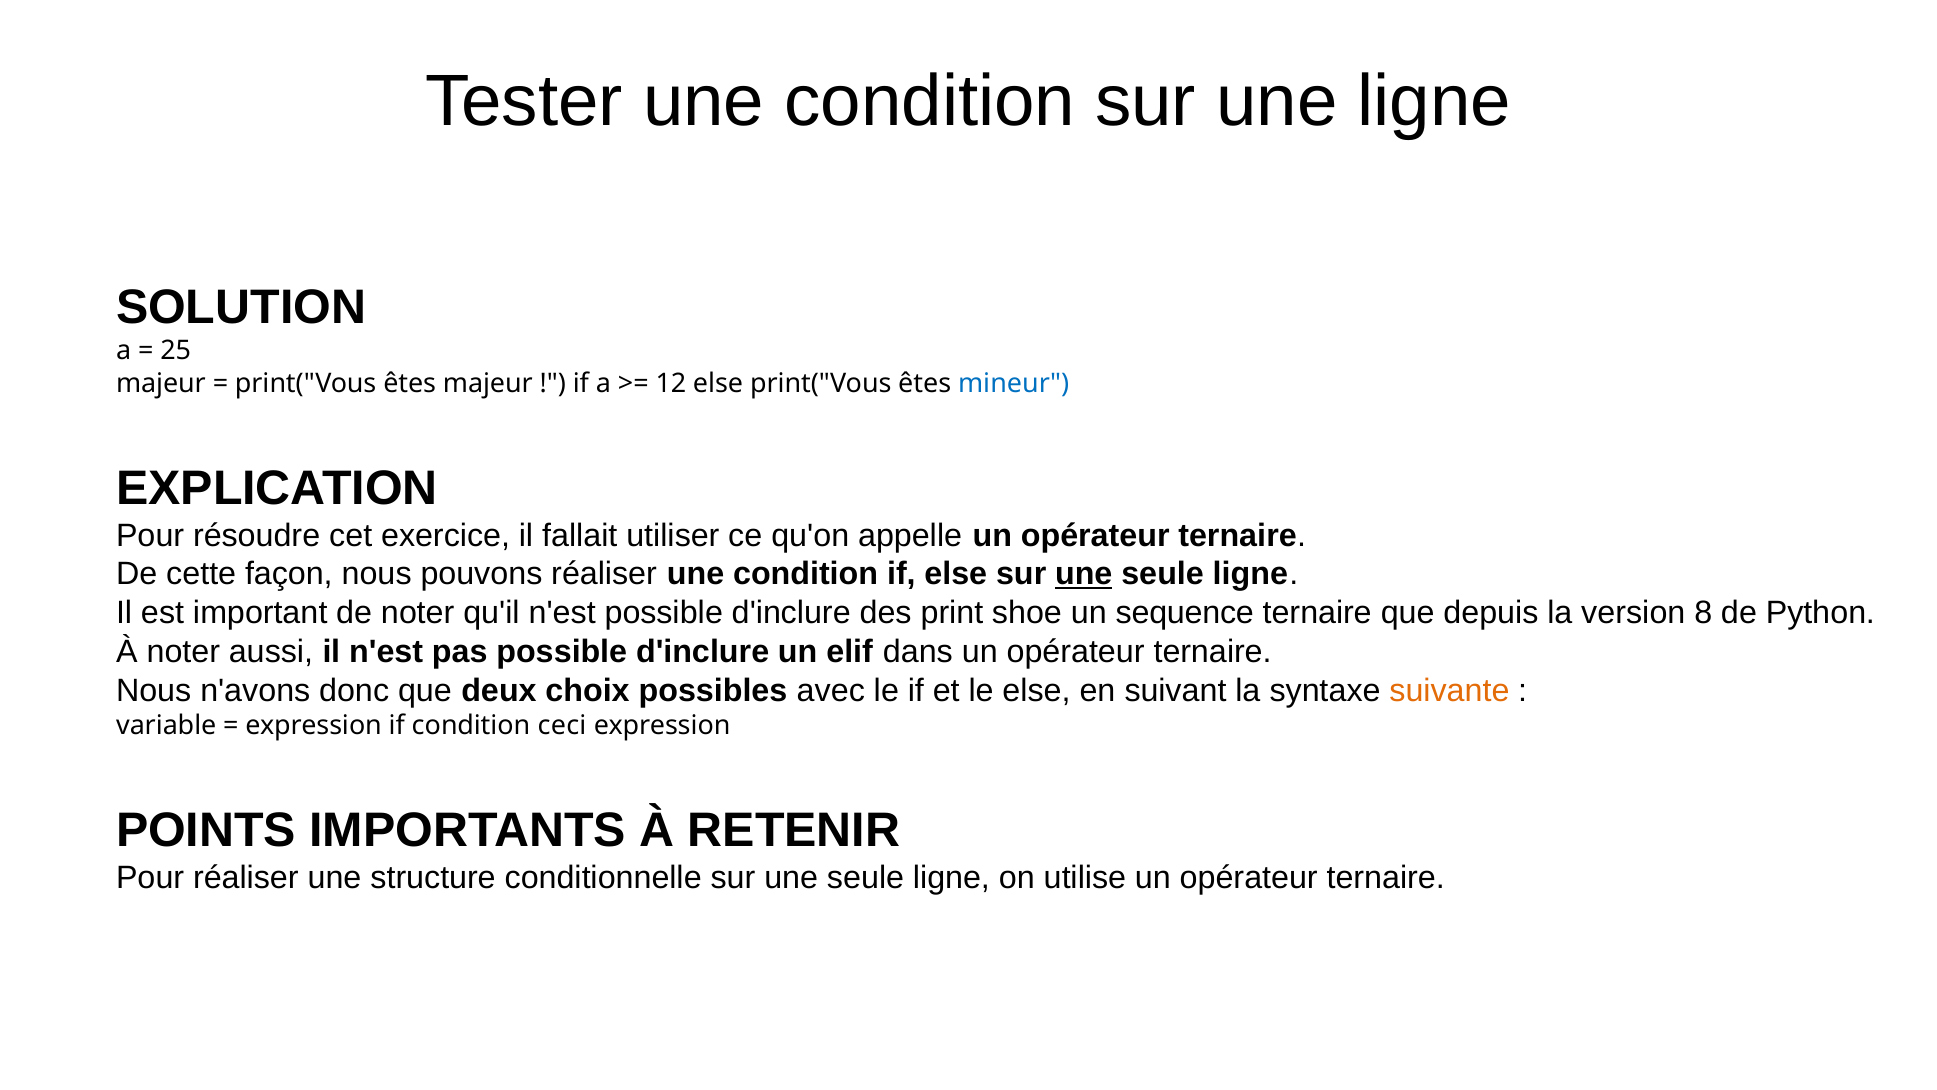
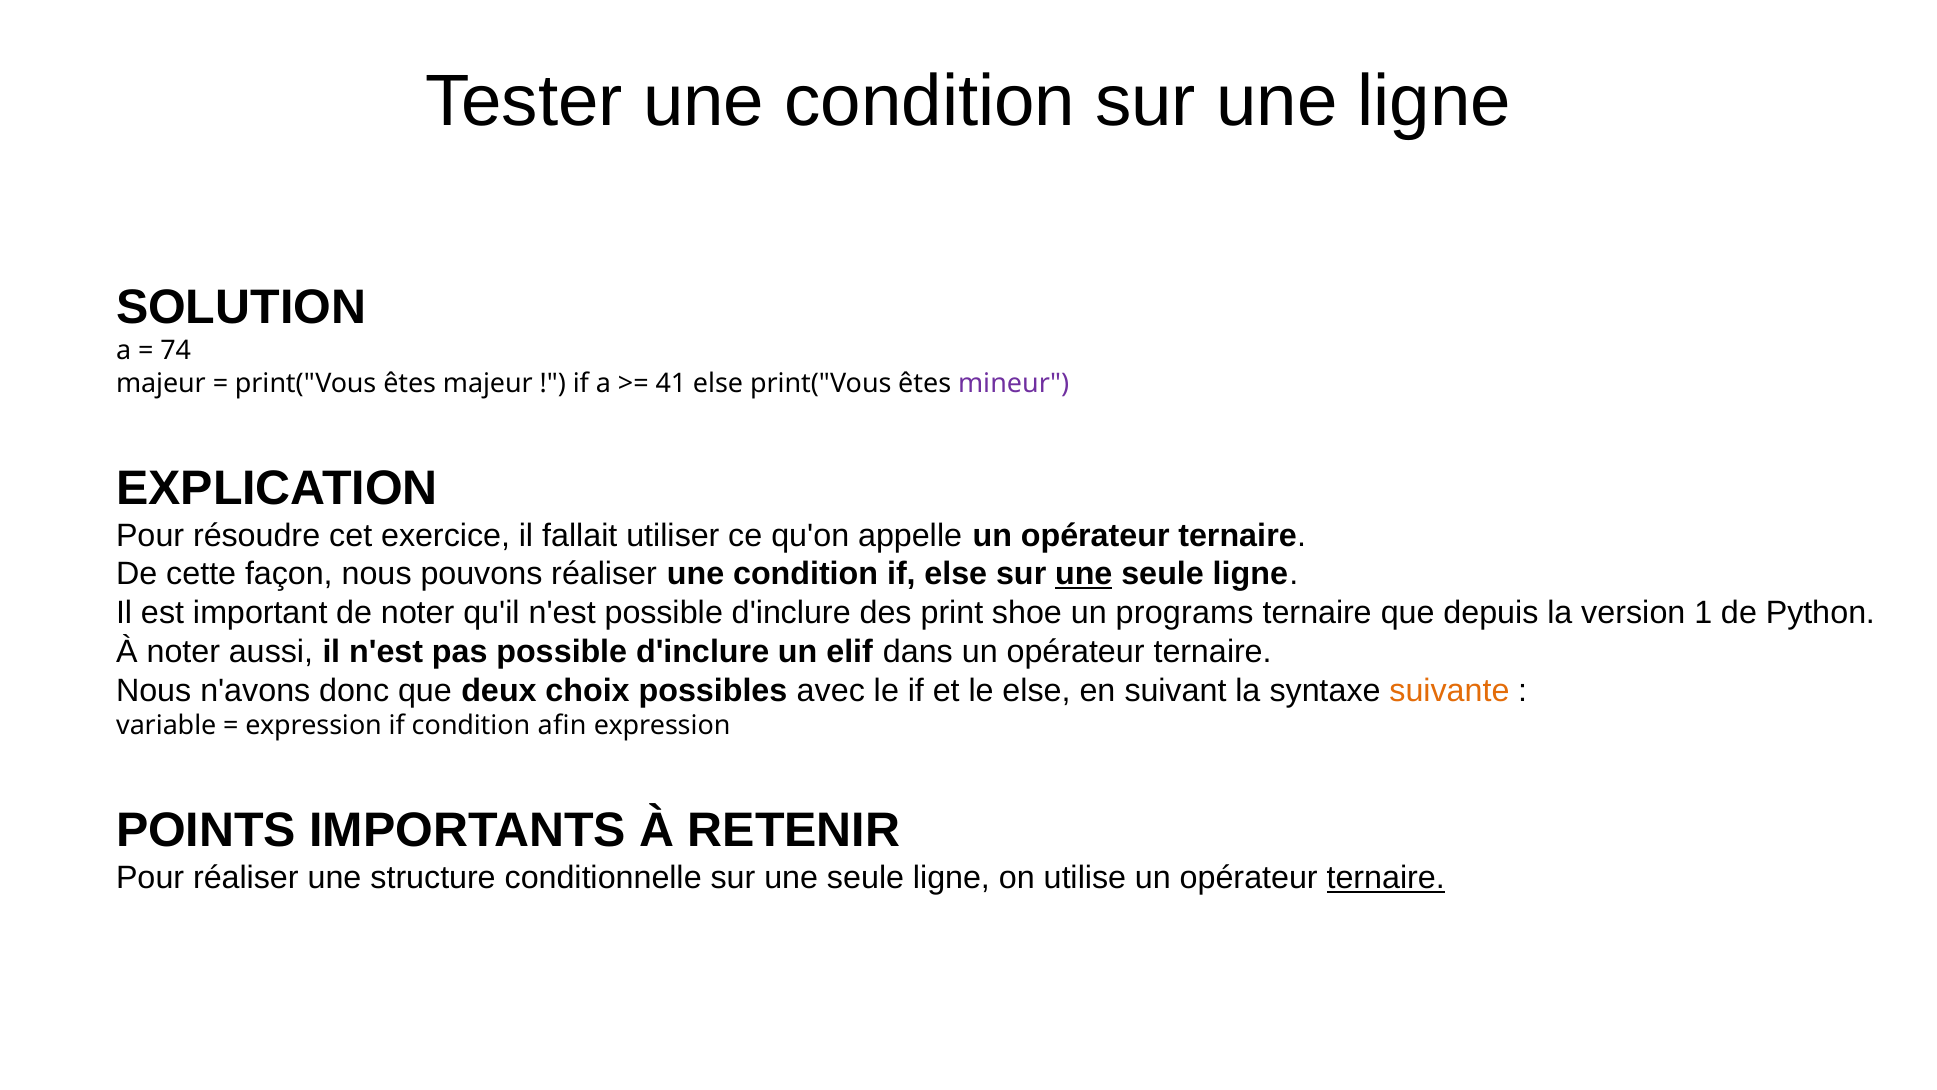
25: 25 -> 74 (176, 351)
12: 12 -> 41 (671, 383)
mineur colour: blue -> purple (1014, 383)
sequence: sequence -> programs (1185, 613)
8: 8 -> 1 (1703, 613)
ceci: ceci -> afin (562, 725)
ternaire underline: none -> present (1386, 878)
